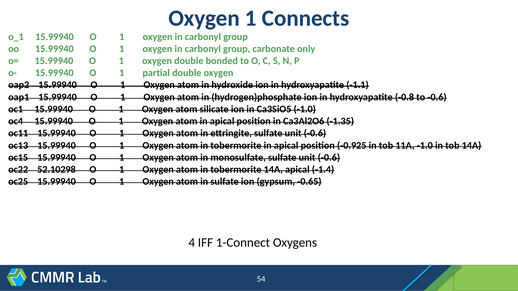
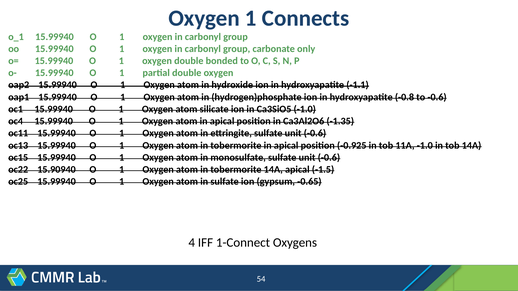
52.10298: 52.10298 -> 15.90940 (57, 170)
-1.4: -1.4 -> -1.5 (323, 170)
